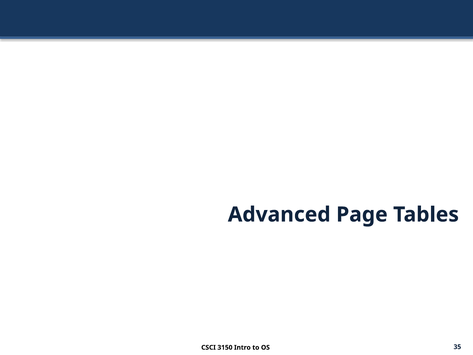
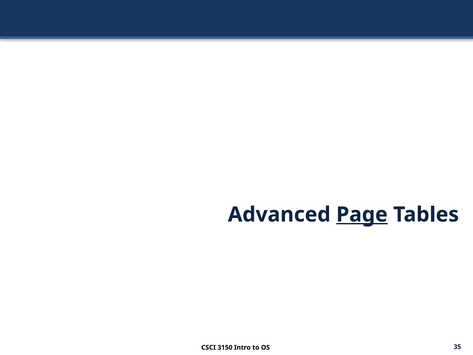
Page underline: none -> present (362, 214)
